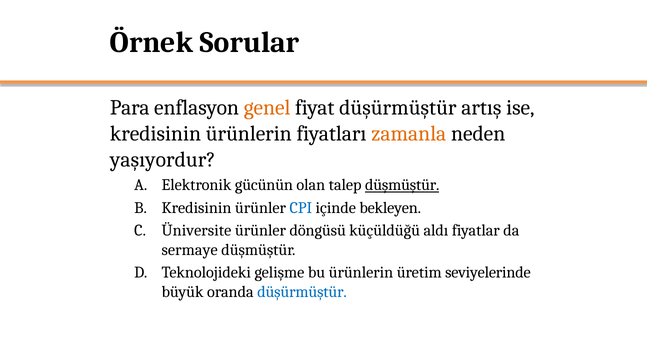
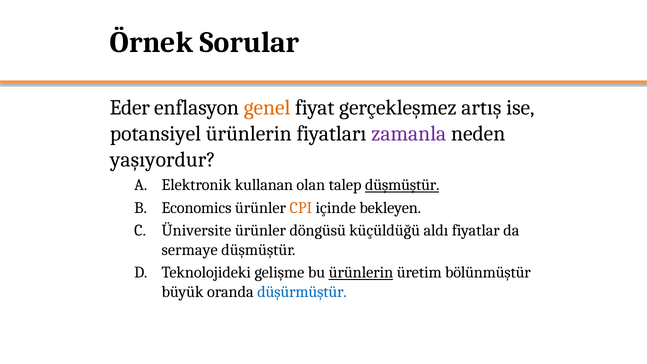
Para: Para -> Eder (130, 108)
fiyat düşürmüştür: düşürmüştür -> gerçekleşmez (398, 108)
kredisinin: kredisinin -> potansiyel (156, 134)
zamanla colour: orange -> purple (409, 134)
gücünün: gücünün -> kullanan (264, 185)
Kredisinin: Kredisinin -> Economics (197, 208)
CPI colour: blue -> orange (301, 208)
ürünlerin underline: none -> present (361, 272)
seviyelerinde: seviyelerinde -> bölünmüştür (488, 272)
